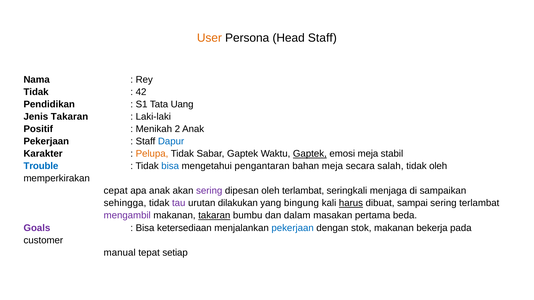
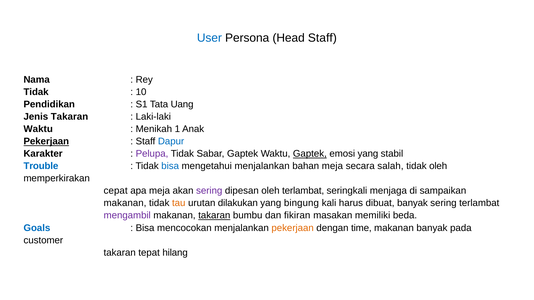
User colour: orange -> blue (209, 38)
42: 42 -> 10 (141, 92)
Positif: Positif -> Waktu (38, 129)
2: 2 -> 1 (177, 129)
Pekerjaan underline: none -> present (46, 142)
Pelupa colour: orange -> purple (152, 154)
emosi meja: meja -> yang (368, 154)
mengetahui pengantaran: pengantaran -> menjalankan (262, 166)
apa anak: anak -> meja (160, 191)
sehingga: sehingga -> makanan (125, 203)
tau colour: purple -> orange (179, 203)
harus underline: present -> none (351, 203)
dibuat sampai: sampai -> banyak (412, 203)
dalam: dalam -> fikiran (297, 216)
pertama: pertama -> memiliki (373, 216)
Goals colour: purple -> blue (37, 228)
ketersediaan: ketersediaan -> mencocokan (184, 228)
pekerjaan colour: blue -> orange (293, 228)
stok: stok -> time (361, 228)
makanan bekerja: bekerja -> banyak (432, 228)
manual: manual -> takaran (120, 253)
setiap: setiap -> hilang (175, 253)
